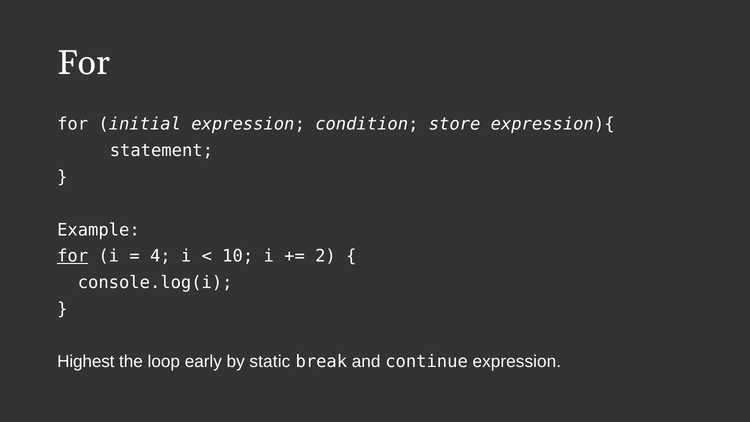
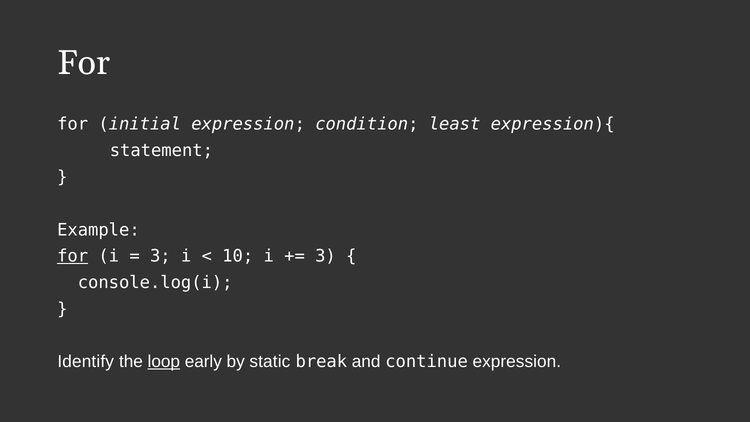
store: store -> least (455, 124)
4: 4 -> 3 (160, 256)
2: 2 -> 3 (325, 256)
Highest: Highest -> Identify (86, 362)
loop underline: none -> present (164, 362)
